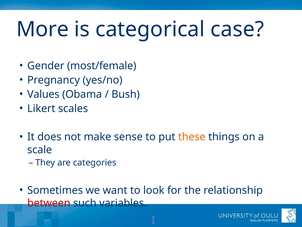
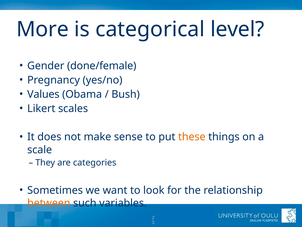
case: case -> level (237, 29)
most/female: most/female -> done/female (102, 66)
between colour: red -> orange (49, 203)
